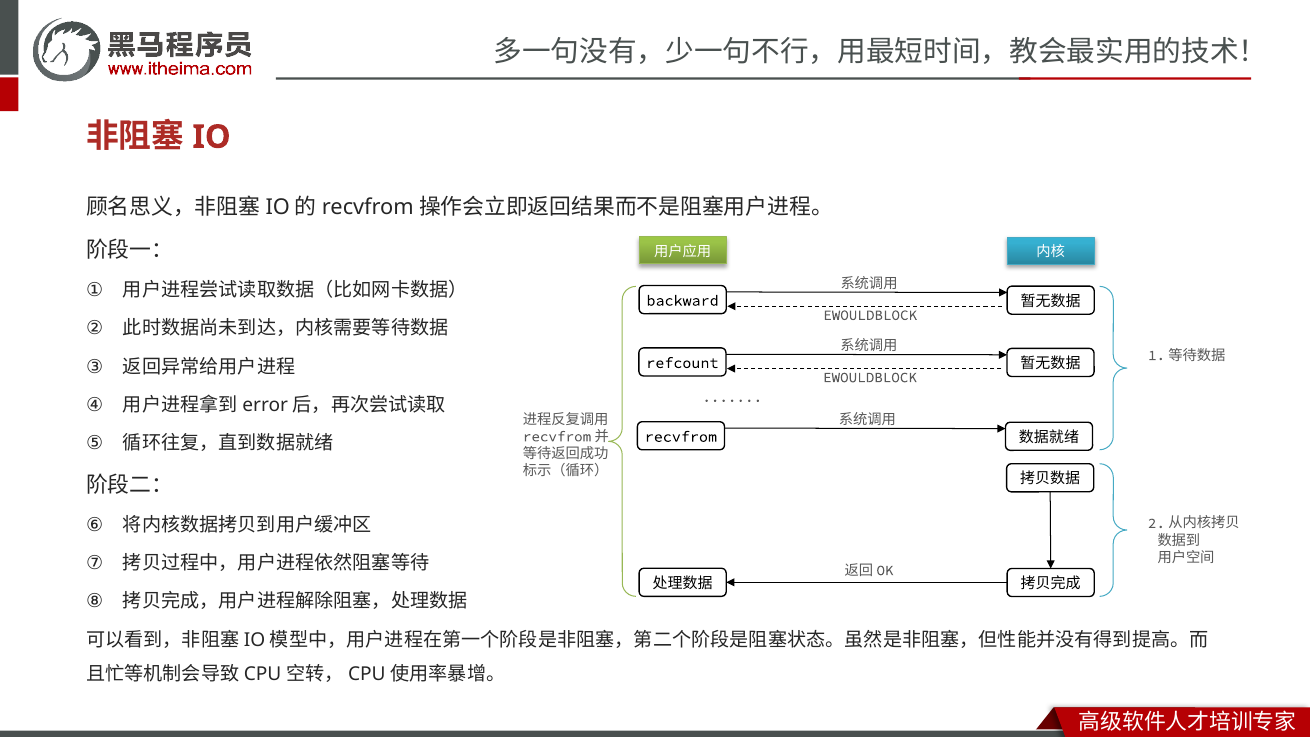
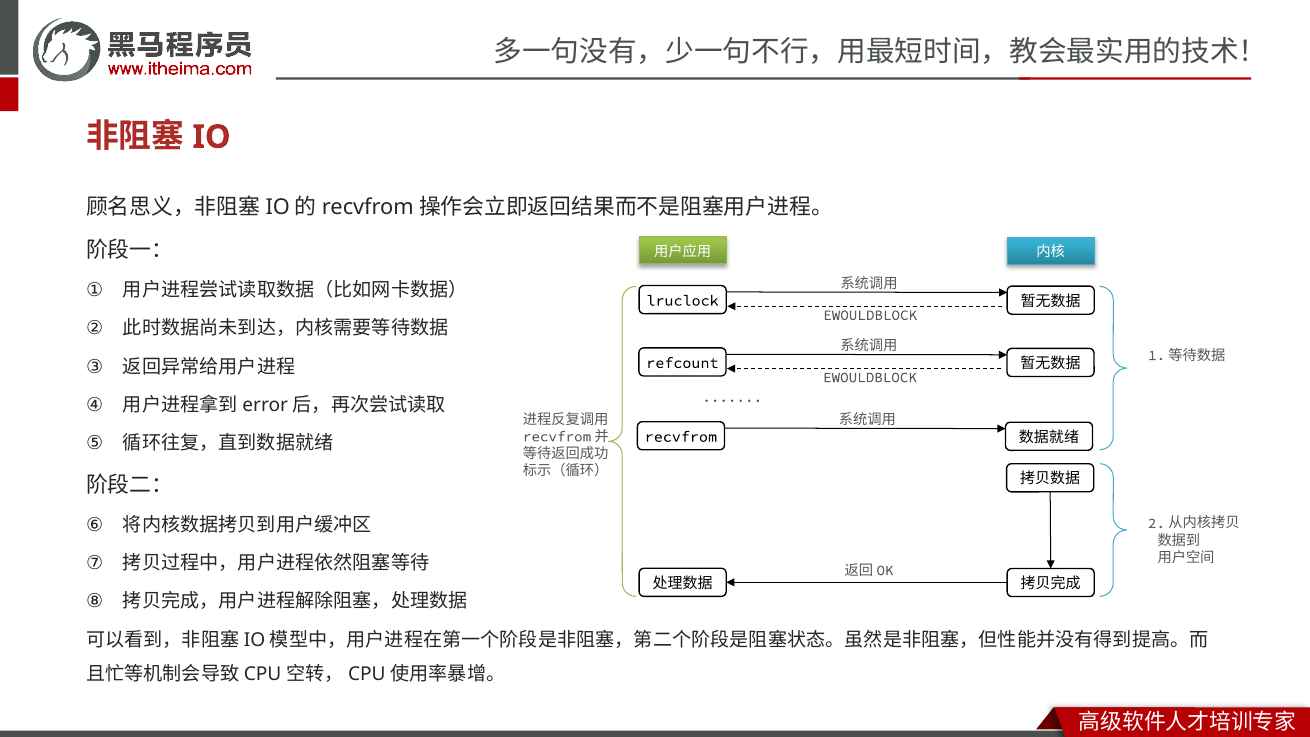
backward: backward -> lruclock (683, 301)
